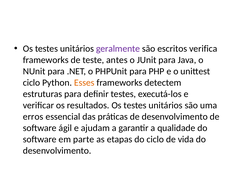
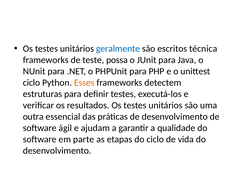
geralmente colour: purple -> blue (118, 49)
verifica: verifica -> técnica (203, 49)
antes: antes -> possa (117, 60)
erros: erros -> outra (33, 117)
